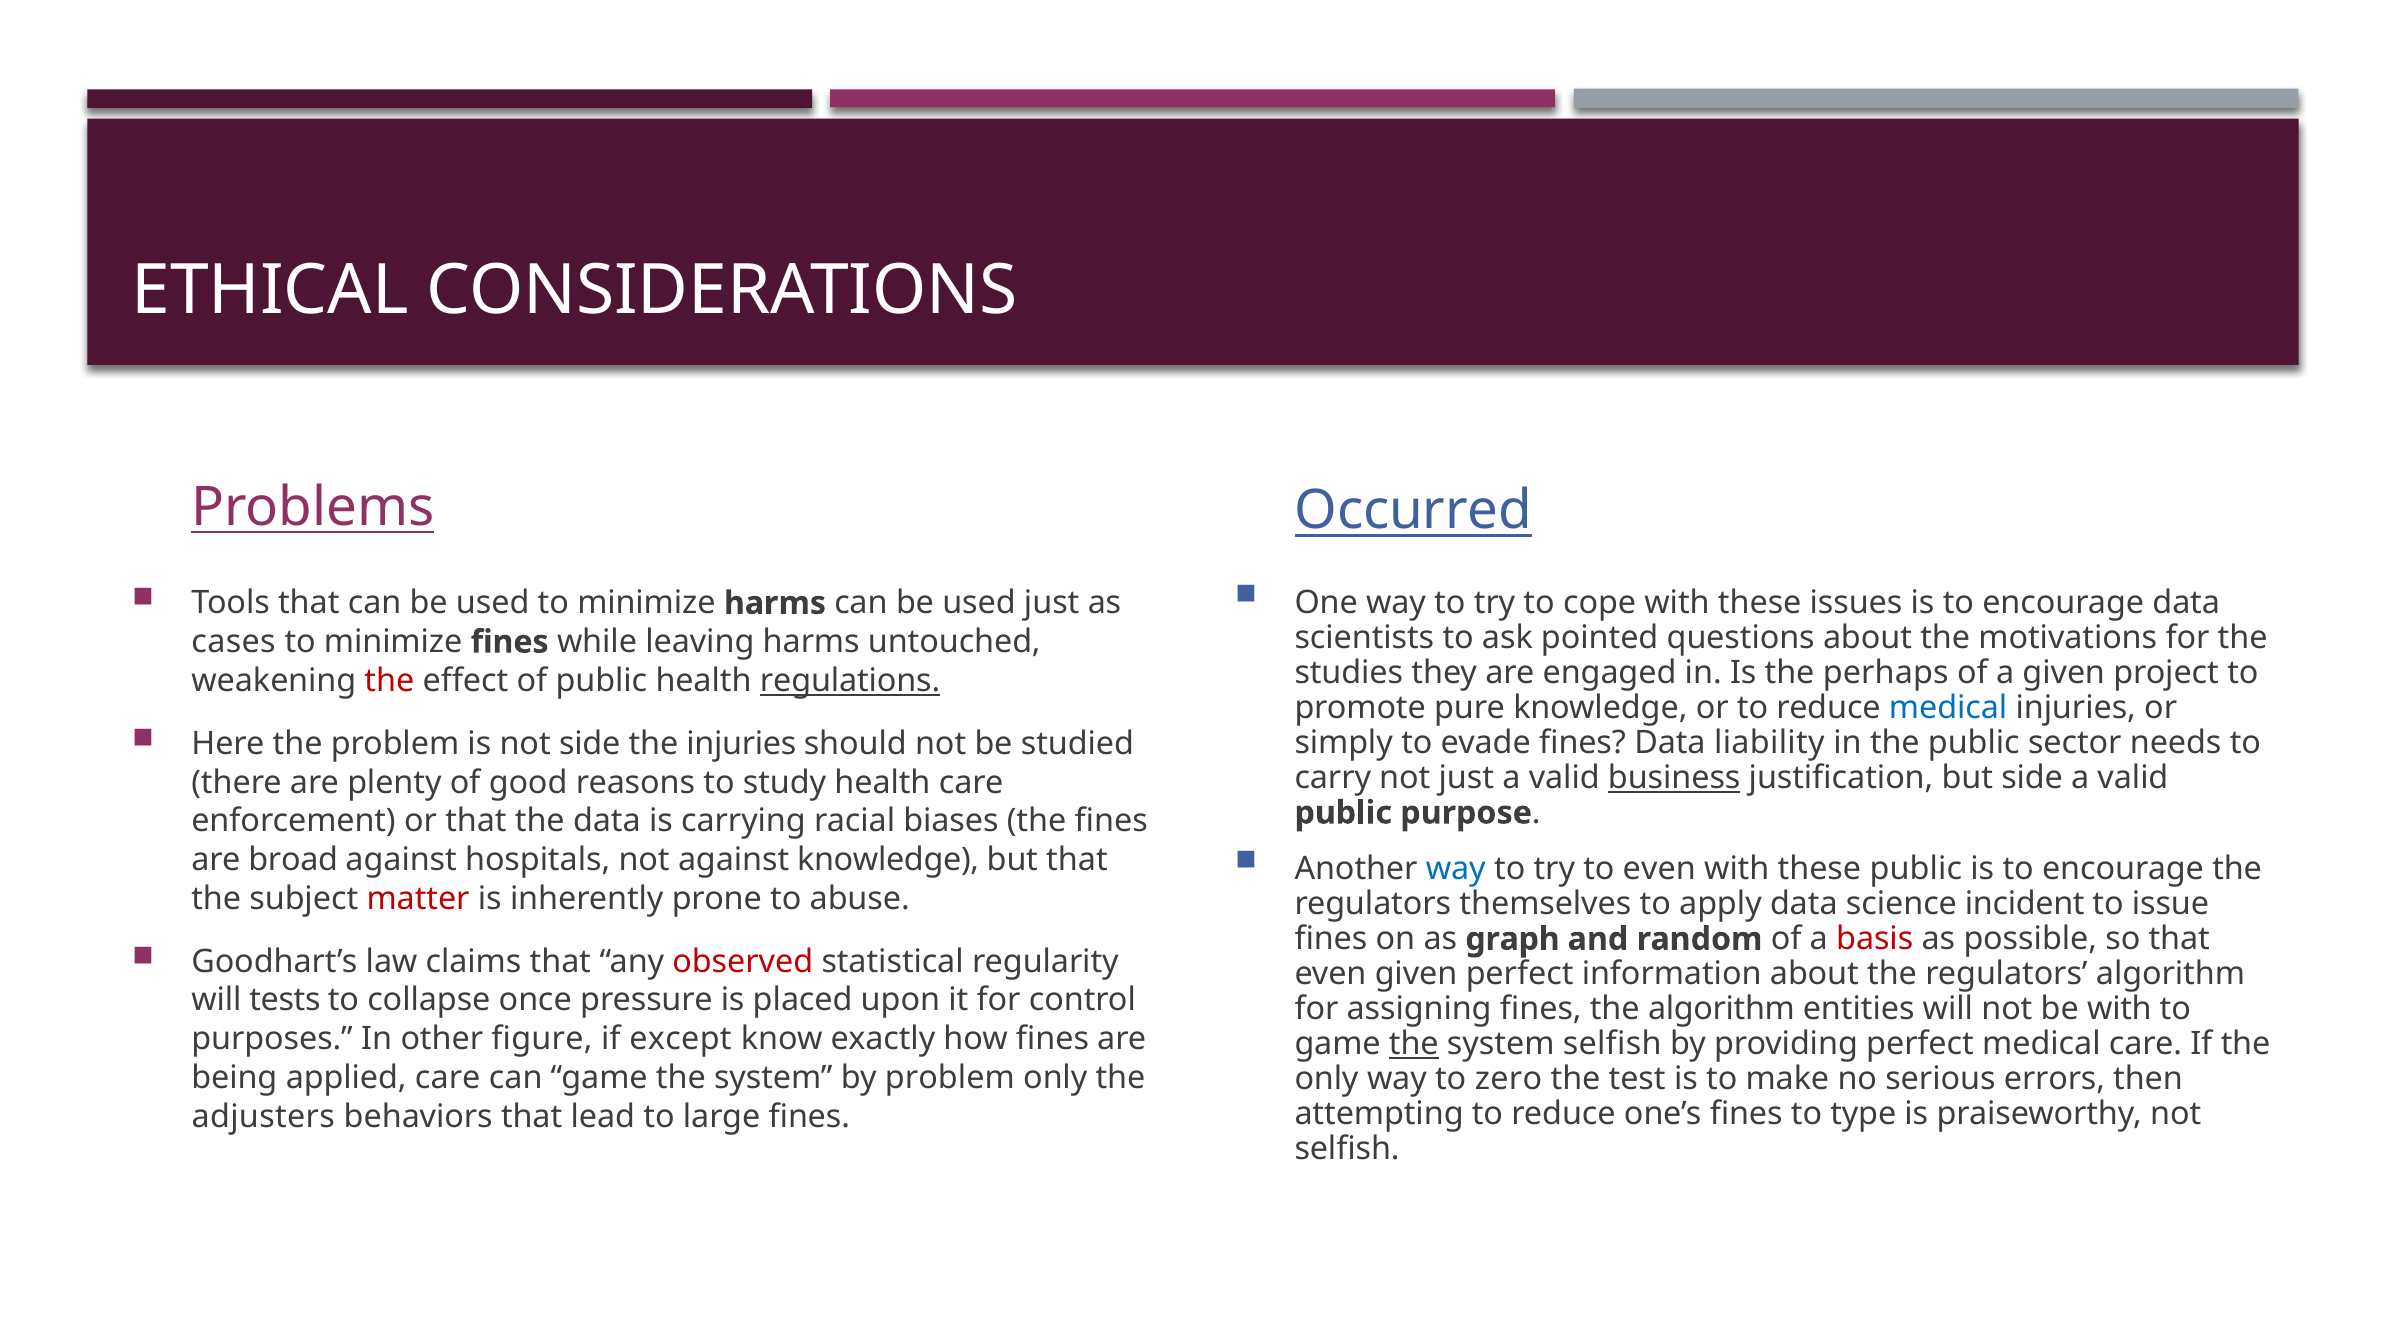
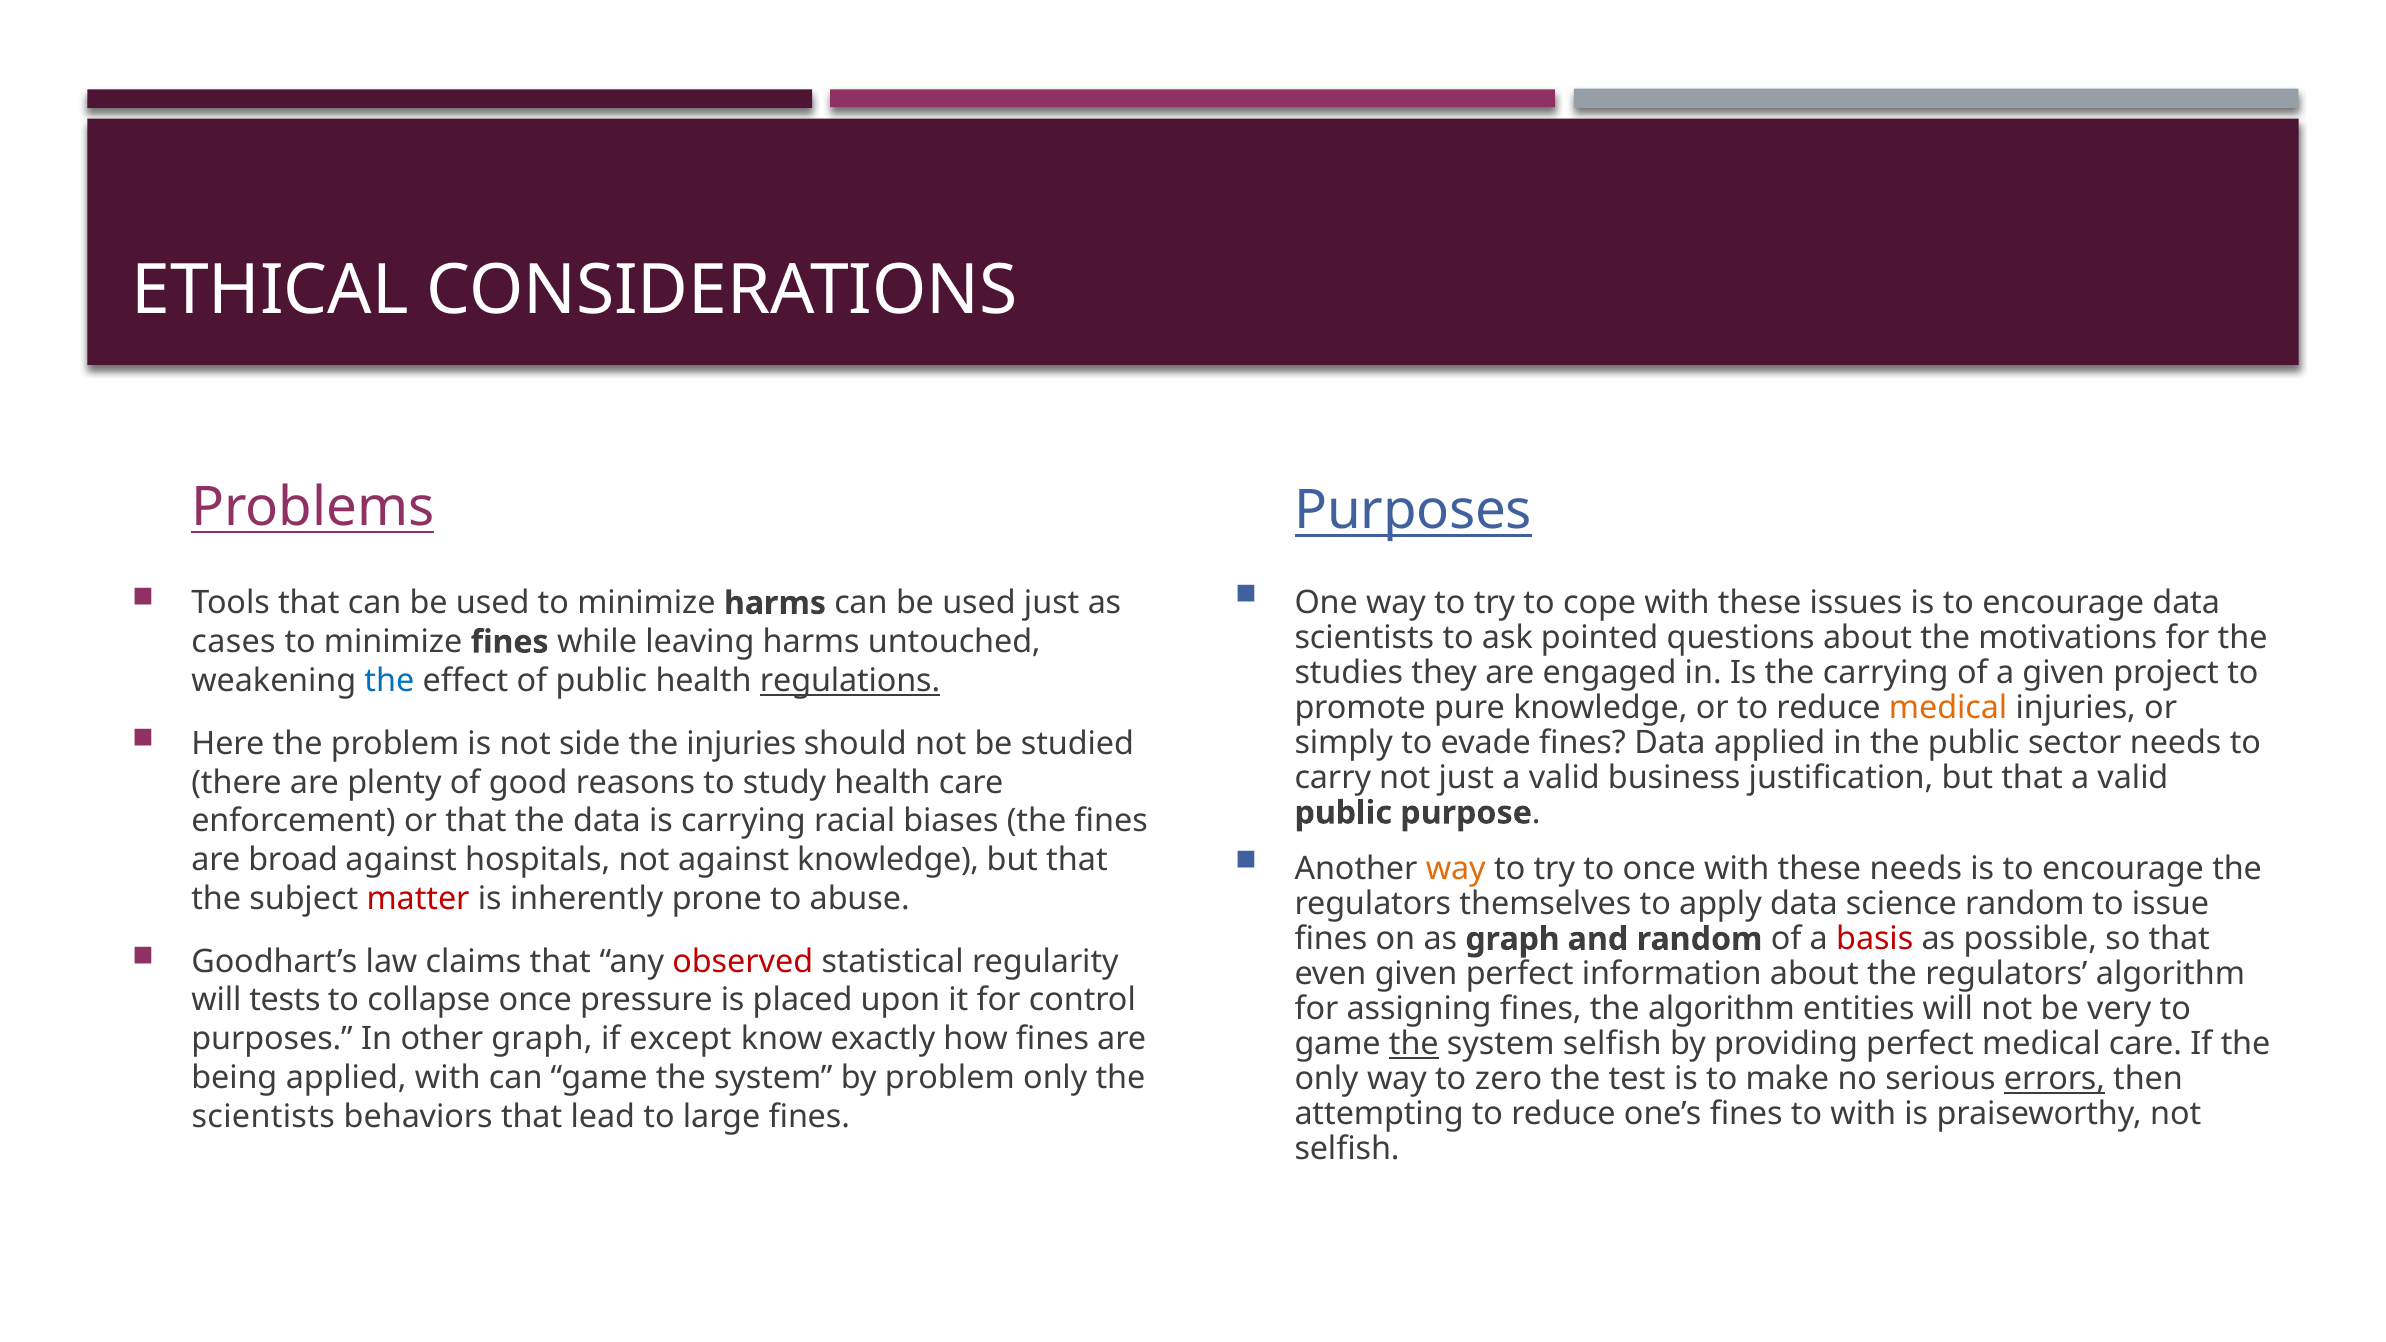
Occurred: Occurred -> Purposes (1413, 511)
the perhaps: perhaps -> carrying (1886, 673)
the colour: red -> blue (389, 681)
medical colour: blue -> orange (1948, 708)
Data liability: liability -> applied (1770, 743)
business underline: present -> none (1674, 778)
justification but side: side -> that (2032, 778)
way colour: blue -> orange (1456, 869)
to even: even -> once (1659, 869)
these public: public -> needs (1916, 869)
science incident: incident -> random (2025, 904)
be with: with -> very (2119, 1009)
other figure: figure -> graph (542, 1039)
applied care: care -> with (448, 1078)
errors underline: none -> present (2054, 1079)
to type: type -> with (1863, 1114)
adjusters: adjusters -> scientists (263, 1117)
